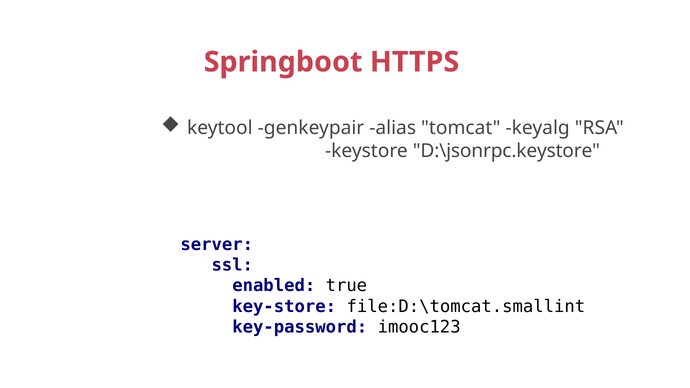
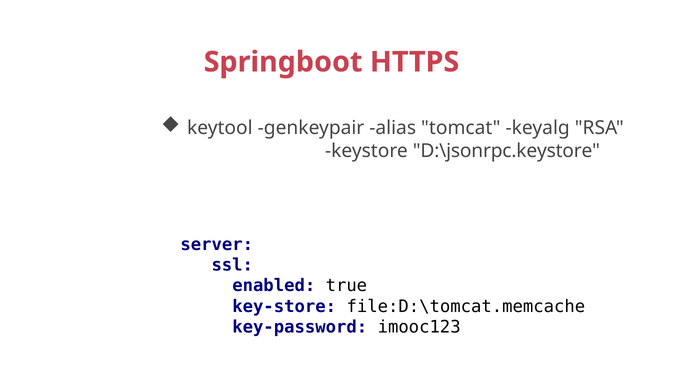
file:D:\tomcat.smallint: file:D:\tomcat.smallint -> file:D:\tomcat.memcache (466, 307)
